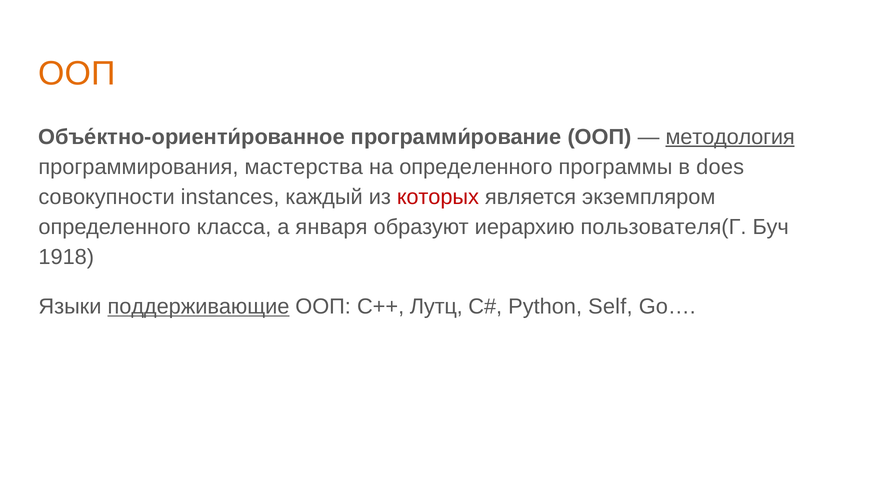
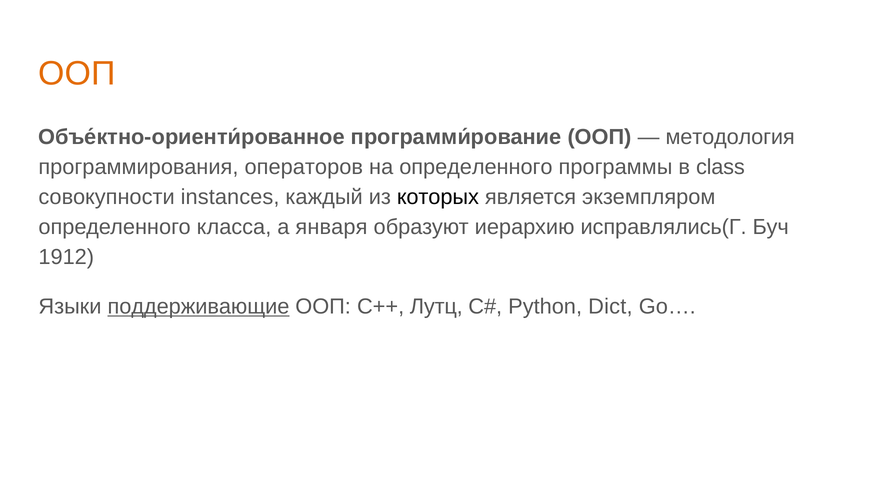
методология underline: present -> none (730, 137)
мастерства: мастерства -> операторов (304, 167)
does: does -> class (720, 167)
которых colour: red -> black (438, 197)
пользователя(Г: пользователя(Г -> исправлялись(Г (664, 227)
1918: 1918 -> 1912 (66, 257)
Self: Self -> Dict (610, 307)
